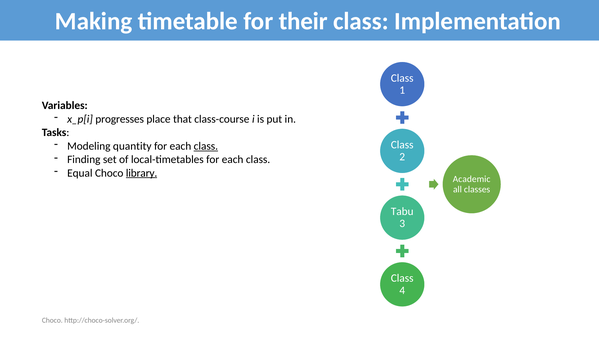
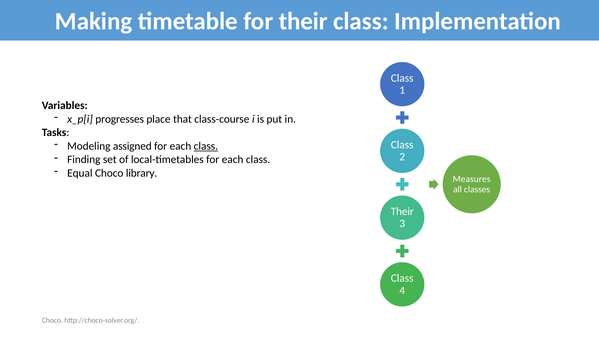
quantity: quantity -> assigned (132, 146)
library underline: present -> none (142, 173)
Academic: Academic -> Measures (472, 179)
Tabu: Tabu -> Their (402, 211)
